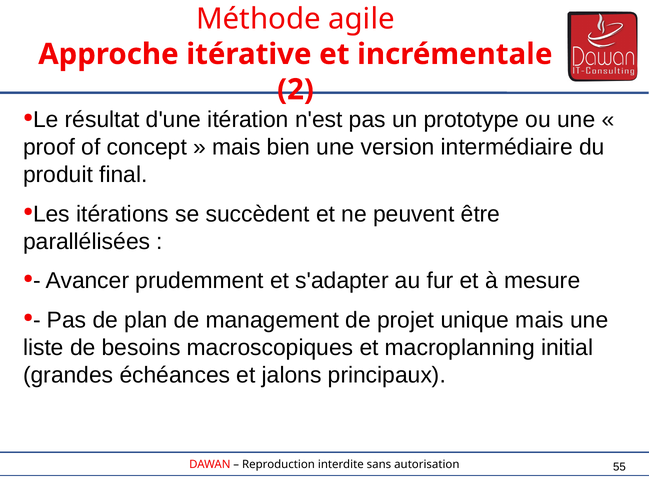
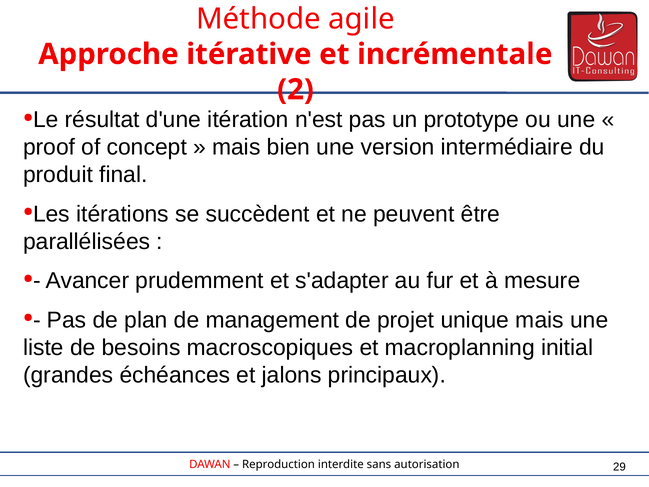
55: 55 -> 29 (619, 467)
